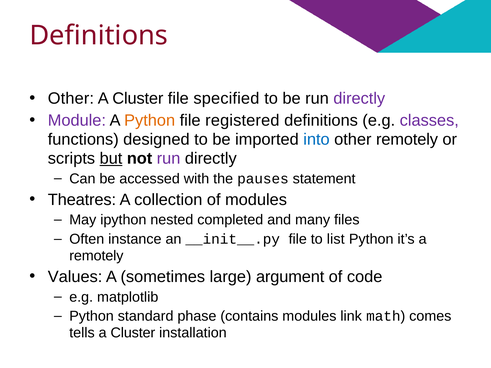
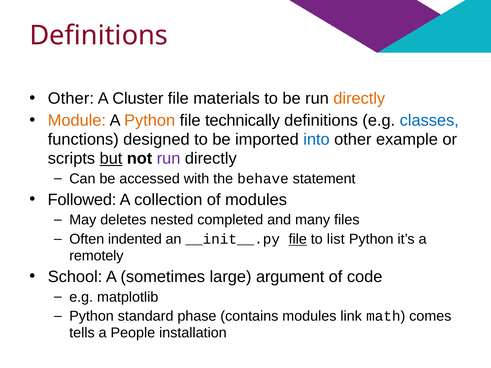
specified: specified -> materials (226, 99)
directly colour: purple -> orange (359, 99)
Module colour: purple -> orange (77, 121)
registered: registered -> technically (243, 121)
classes colour: purple -> blue (429, 121)
other remotely: remotely -> example (407, 140)
pauses: pauses -> behave (263, 179)
Theatres: Theatres -> Followed (82, 200)
ipython: ipython -> deletes (123, 220)
instance: instance -> indented (135, 239)
file underline: none -> present (298, 239)
Values: Values -> School (75, 277)
Cluster: Cluster -> People (133, 333)
